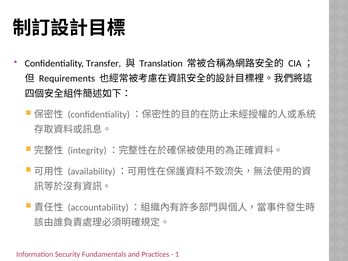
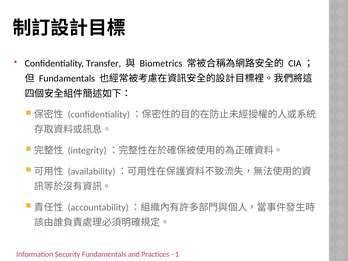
Translation: Translation -> Biometrics (161, 63)
Requirements: Requirements -> Fundamentals (67, 78)
